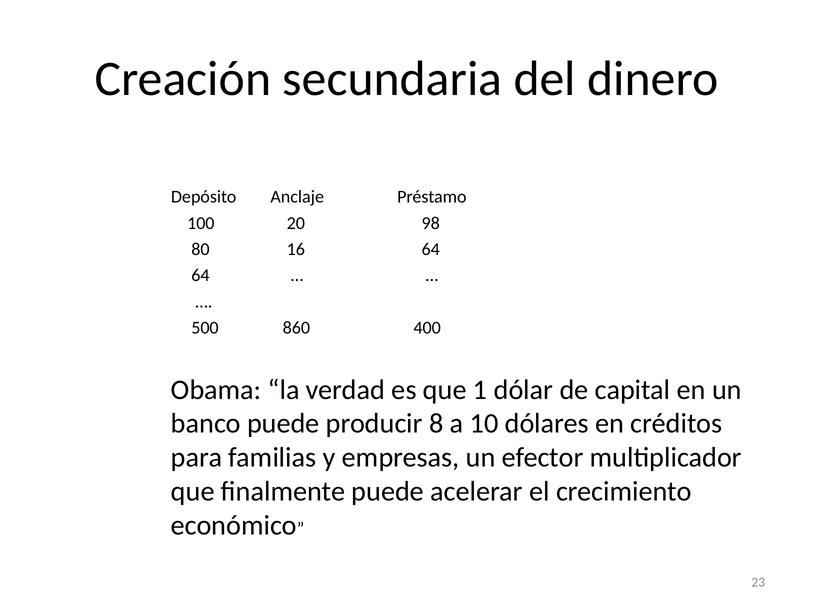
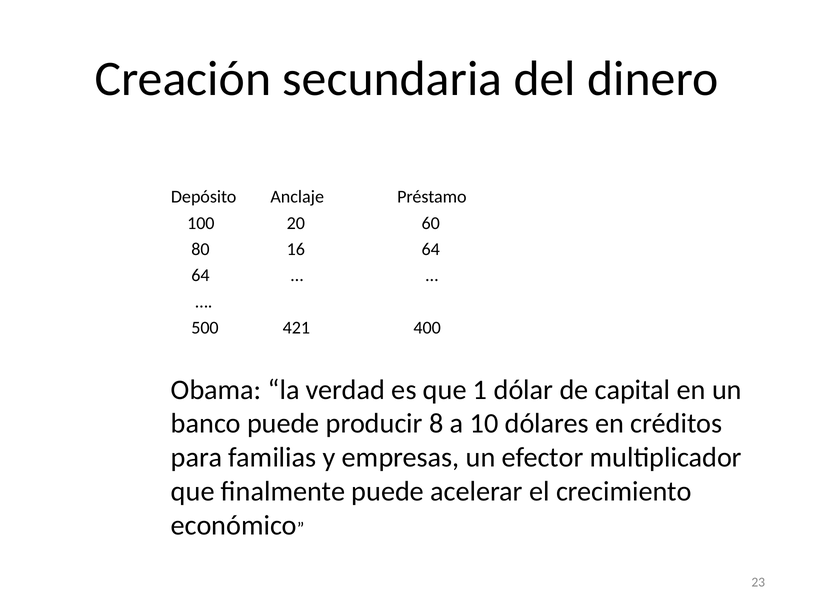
98: 98 -> 60 (431, 223)
860: 860 -> 421 (296, 328)
